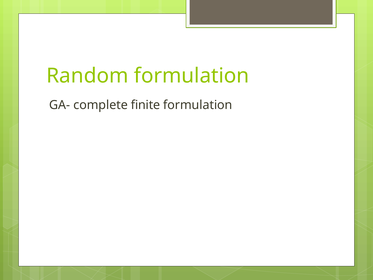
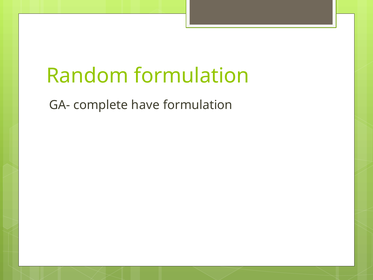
finite: finite -> have (145, 105)
